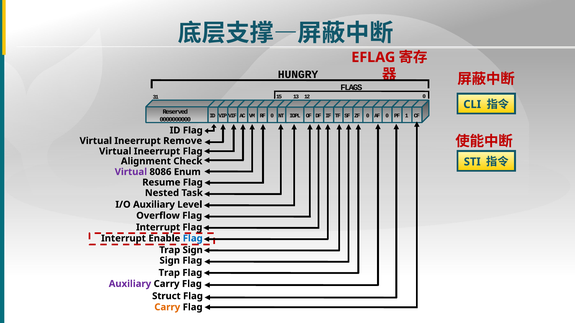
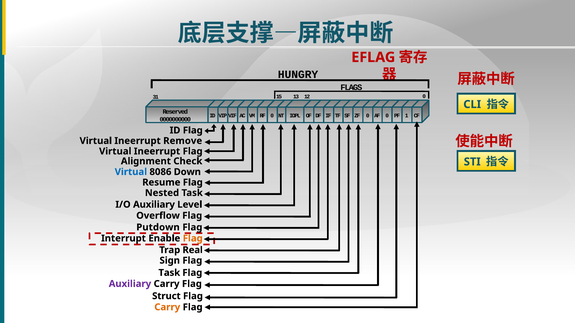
Virtual colour: purple -> blue (131, 172)
Enum: Enum -> Down (187, 172)
Interrupt: Interrupt -> Putdown (158, 228)
Flag colour: blue -> orange (193, 239)
Trap Sign: Sign -> Real (193, 250)
Trap: Trap -> Task (169, 273)
